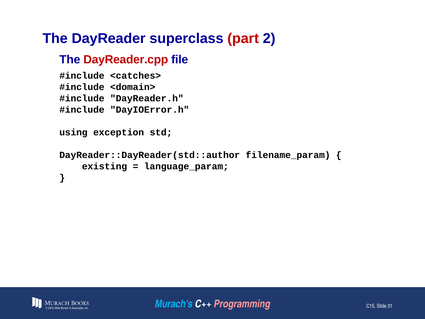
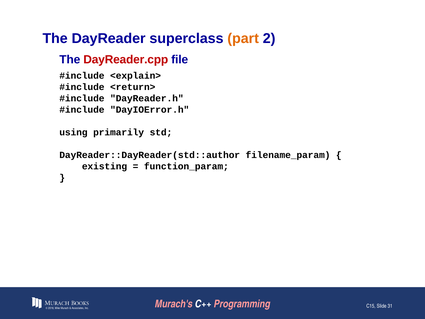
part colour: red -> orange (243, 39)
<catches>: <catches> -> <explain> (136, 76)
<domain>: <domain> -> <return> (133, 87)
exception: exception -> primarily (119, 132)
language_param: language_param -> function_param (186, 166)
Murach's colour: light blue -> pink (174, 304)
